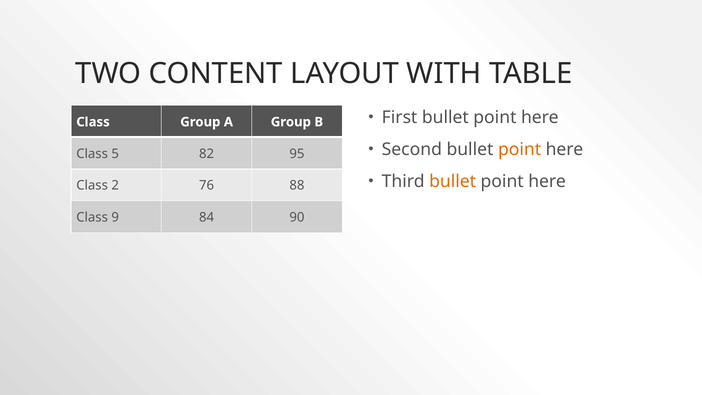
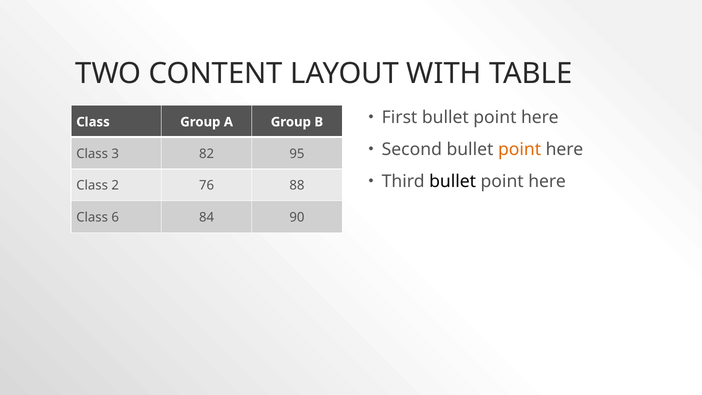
5: 5 -> 3 (115, 154)
bullet colour: orange -> black (453, 182)
9: 9 -> 6 (115, 217)
